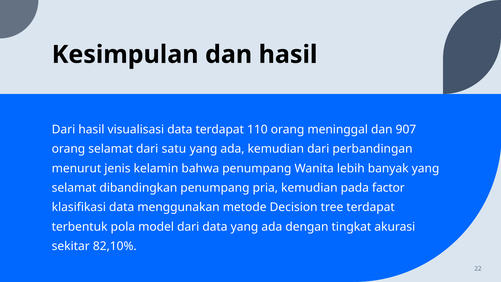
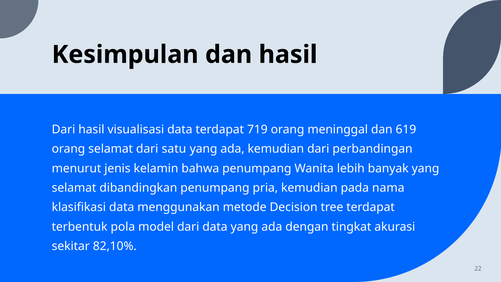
110: 110 -> 719 (257, 129)
907: 907 -> 619 (406, 129)
factor: factor -> nama (388, 188)
